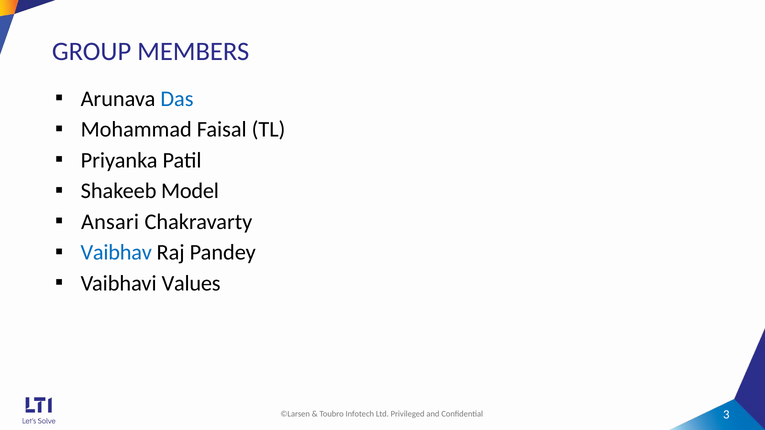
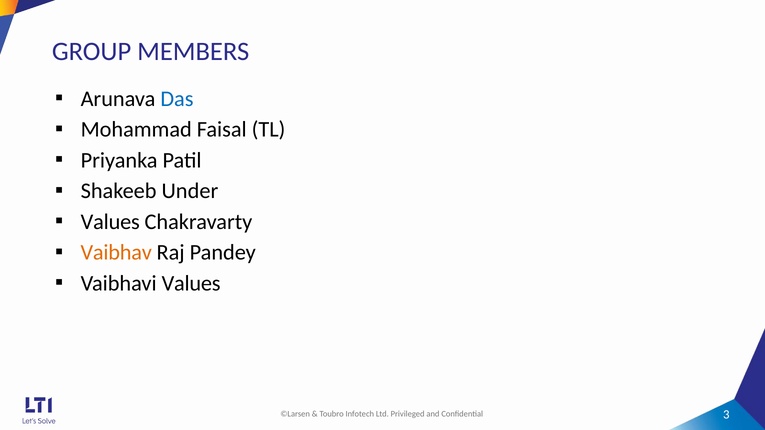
Model: Model -> Under (190, 191)
Ansari: Ansari -> Values (110, 222)
Vaibhav colour: blue -> orange (116, 253)
